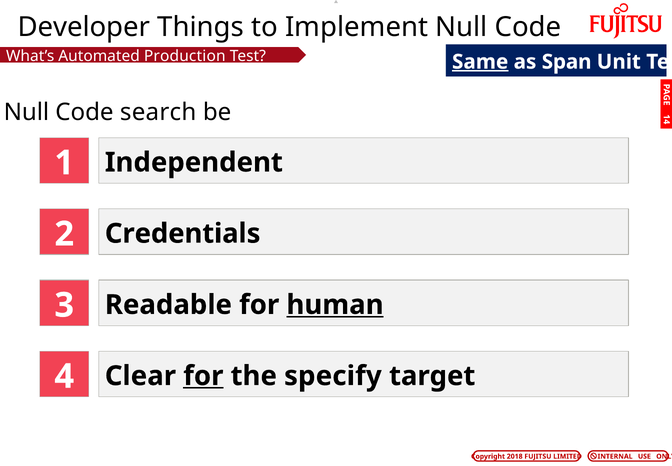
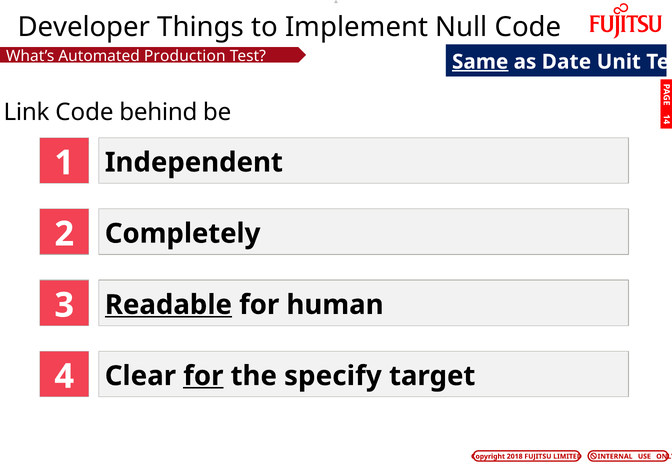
Span: Span -> Date (566, 62)
Null: Null -> Link (27, 112)
search: search -> behind (158, 112)
Credentials: Credentials -> Completely (183, 233)
Readable underline: none -> present (168, 304)
human underline: present -> none (335, 304)
